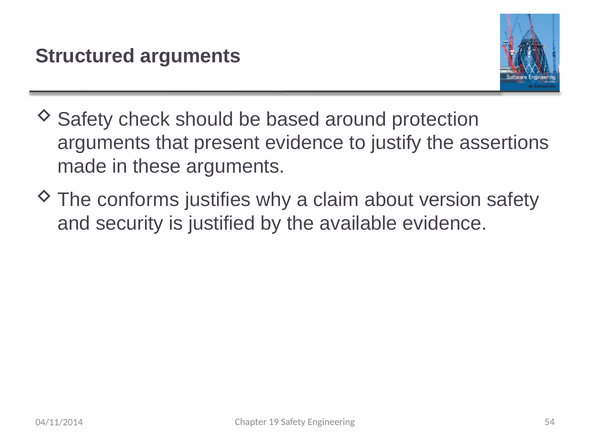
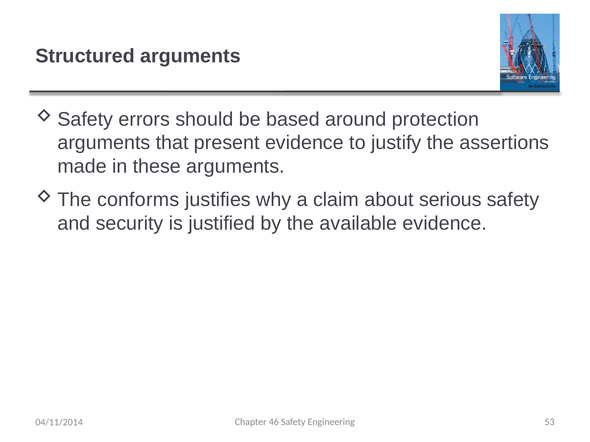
check: check -> errors (144, 119)
version: version -> serious (450, 200)
19: 19 -> 46 (274, 422)
54: 54 -> 53 (550, 422)
